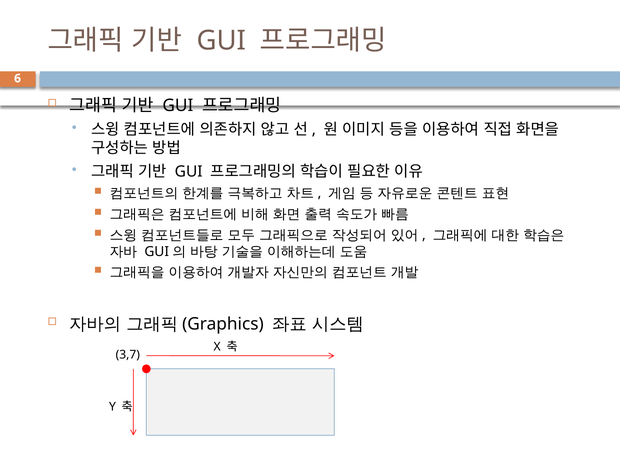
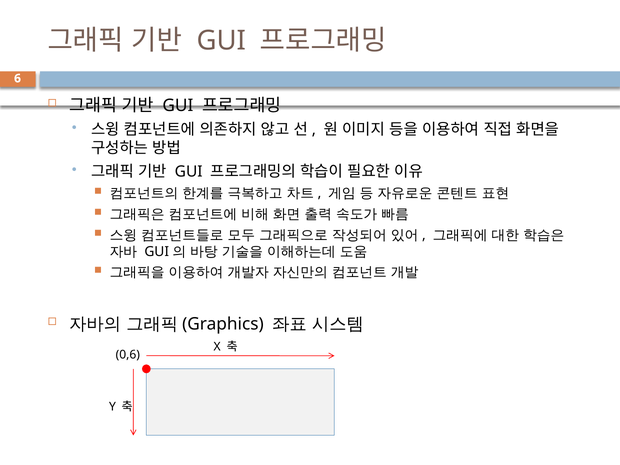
3,7: 3,7 -> 0,6 (128, 355)
